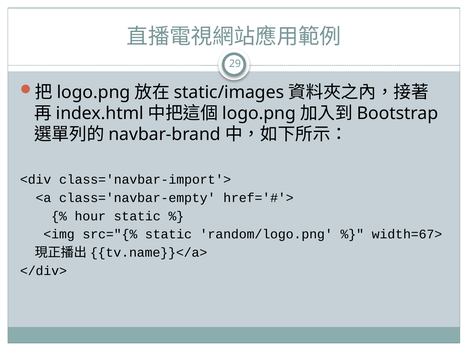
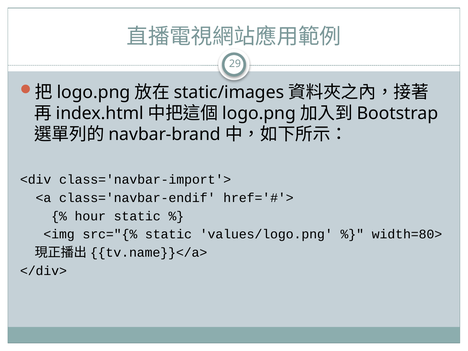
class='navbar-empty: class='navbar-empty -> class='navbar-endif (137, 198)
random/logo.png: random/logo.png -> values/logo.png (266, 234)
width=67>: width=67> -> width=80> (407, 234)
